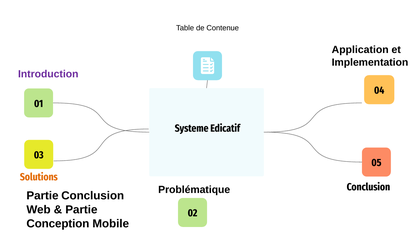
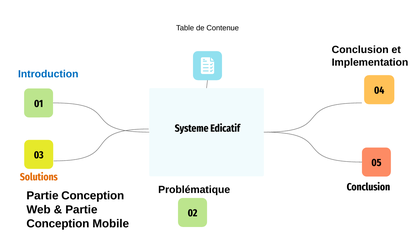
Application: Application -> Conclusion (360, 50)
Introduction colour: purple -> blue (48, 74)
Conclusion: Conclusion -> Conception (93, 195)
